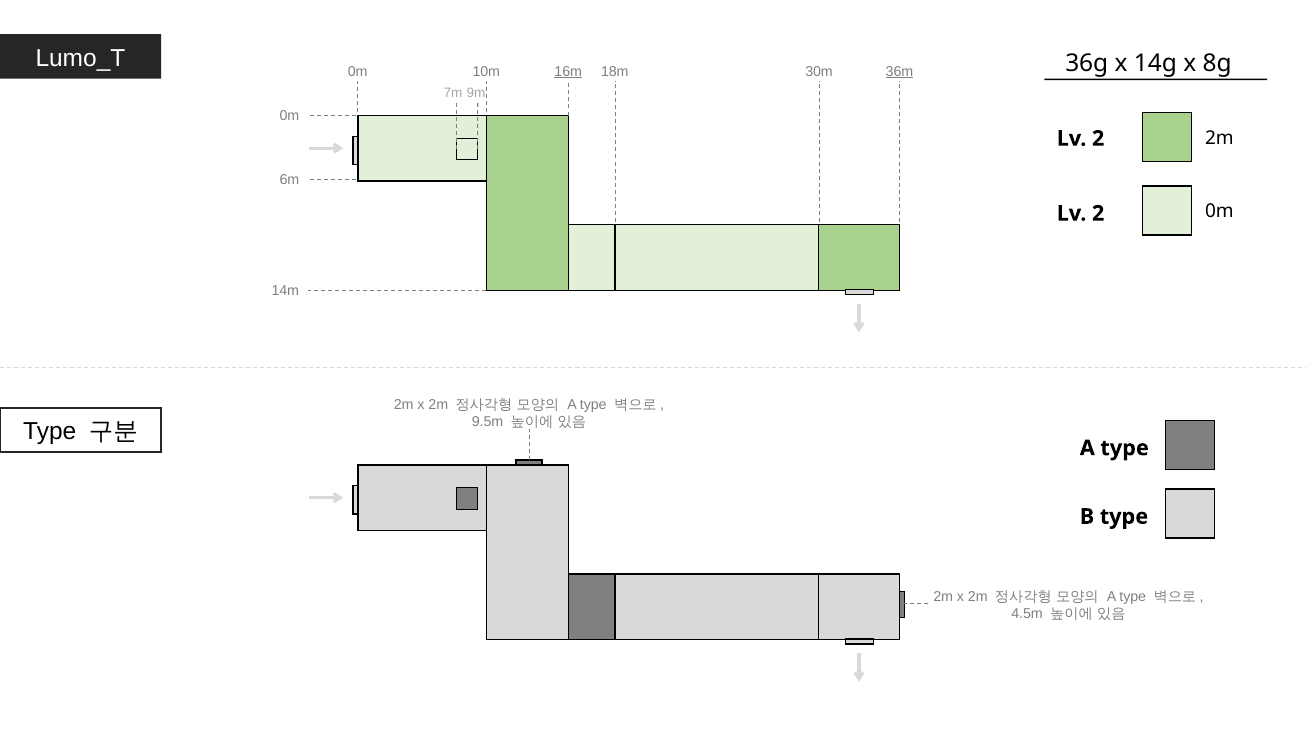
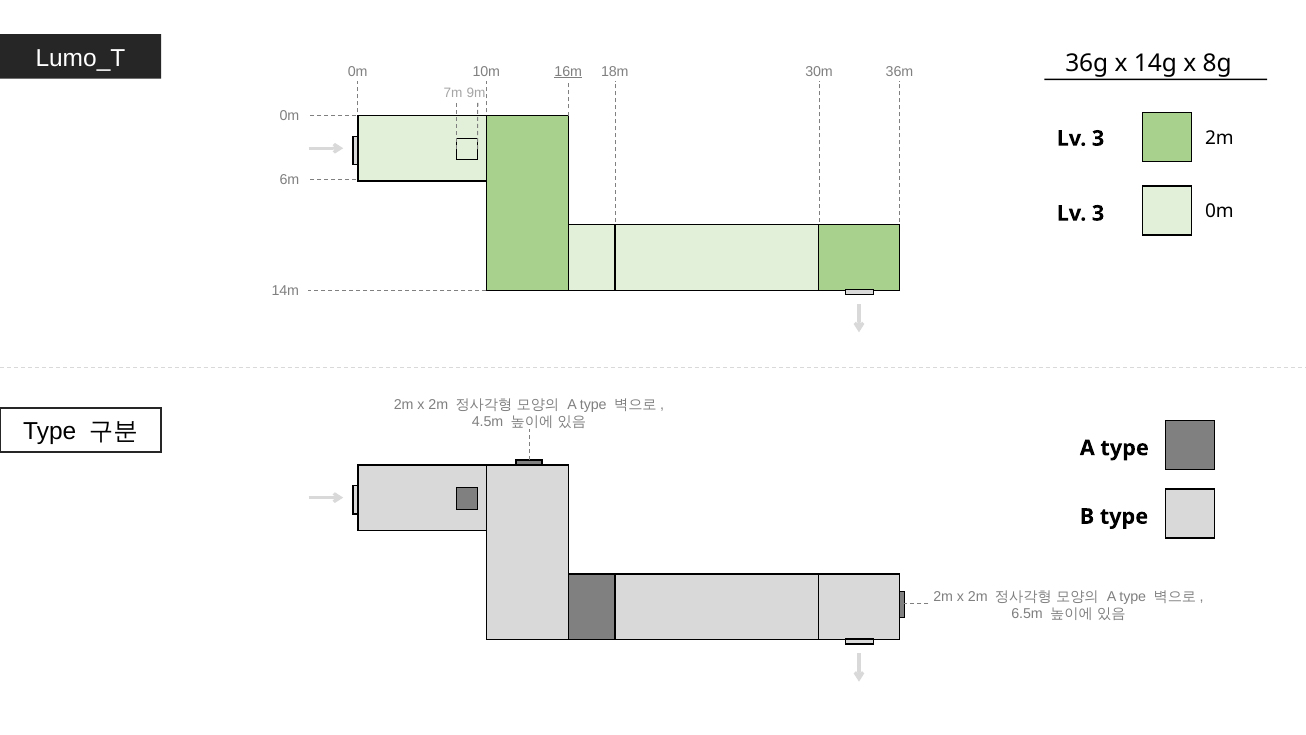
36m underline: present -> none (899, 72)
2: 2 -> 3 (1098, 138)
2: 2 -> 3 (1098, 213)
9.5m: 9.5m -> 4.5m (488, 422)
4.5m: 4.5m -> 6.5m (1027, 613)
